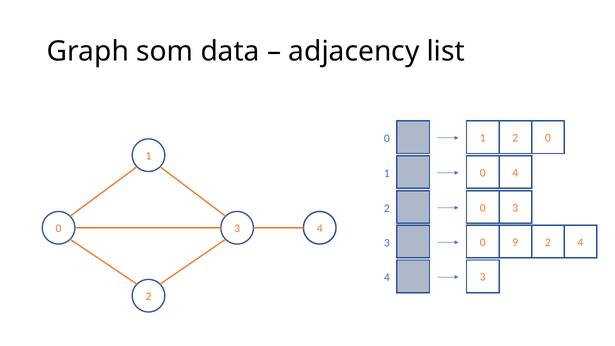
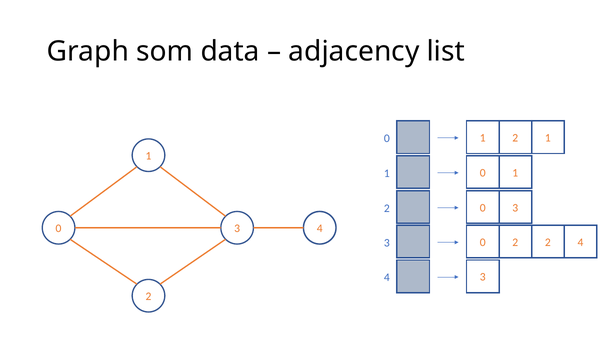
1 2 0: 0 -> 1 (548, 138)
4: 4 -> 1 (515, 173)
0 9: 9 -> 2 (515, 242)
